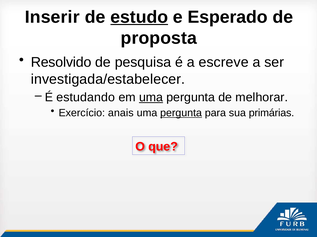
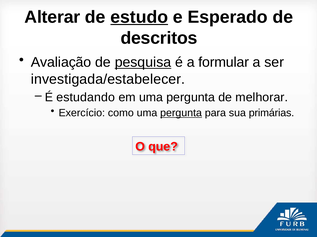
Inserir: Inserir -> Alterar (52, 17)
proposta: proposta -> descritos (159, 38)
Resolvido: Resolvido -> Avaliação (61, 63)
pesquisa underline: none -> present (143, 63)
escreve: escreve -> formular (224, 63)
uma underline: present -> none (151, 98)
anais: anais -> como (121, 113)
